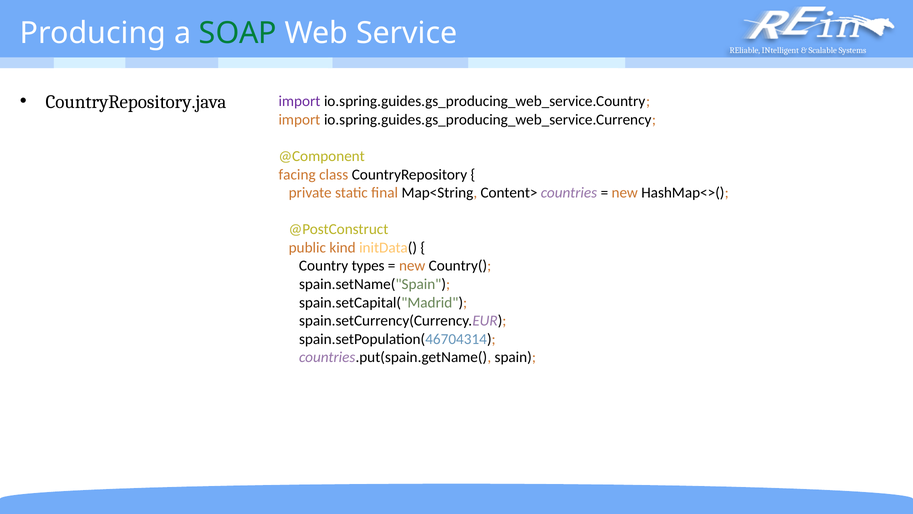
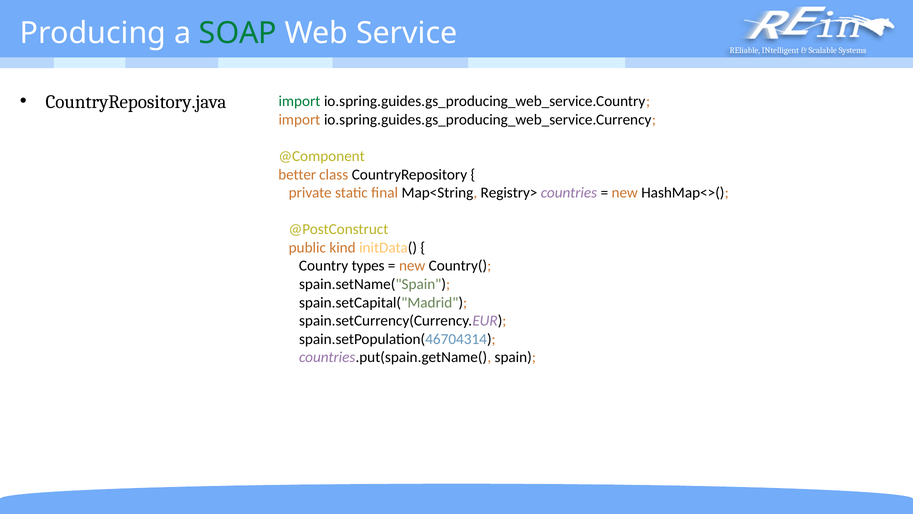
import colour: purple -> green (299, 101)
facing: facing -> better (297, 174)
Content>: Content> -> Registry> (509, 193)
